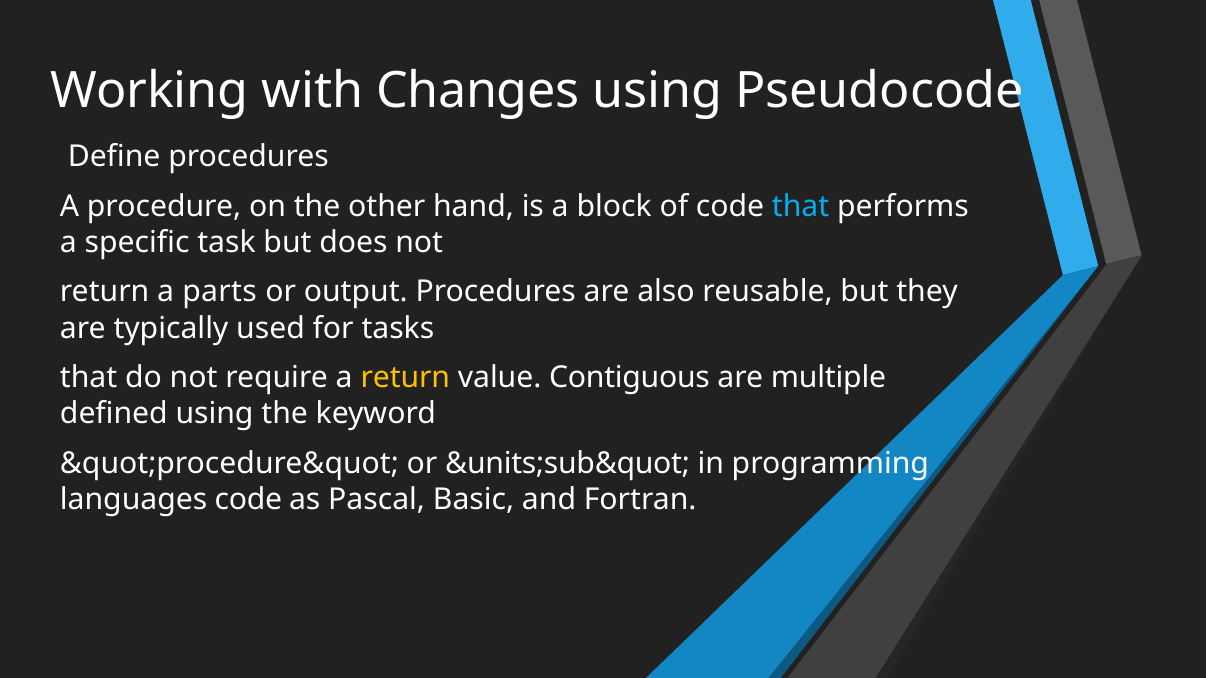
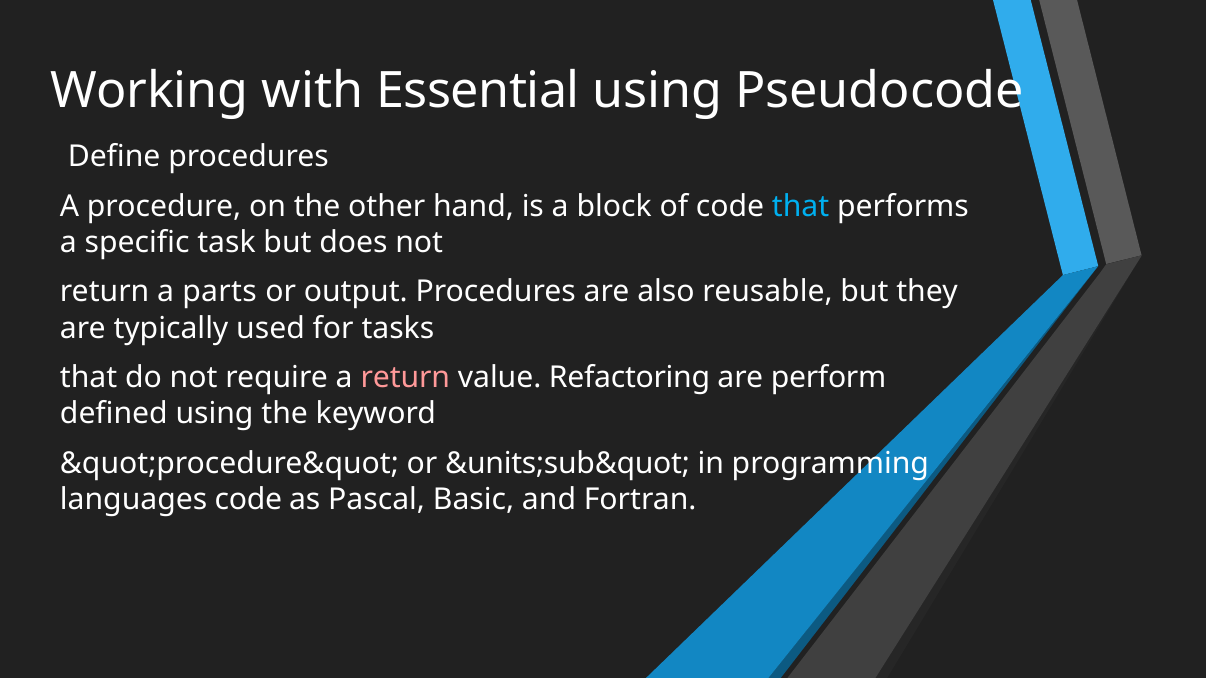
Changes: Changes -> Essential (478, 91)
return colour: yellow -> pink (405, 378)
Contiguous: Contiguous -> Refactoring (630, 378)
multiple: multiple -> perform (829, 378)
